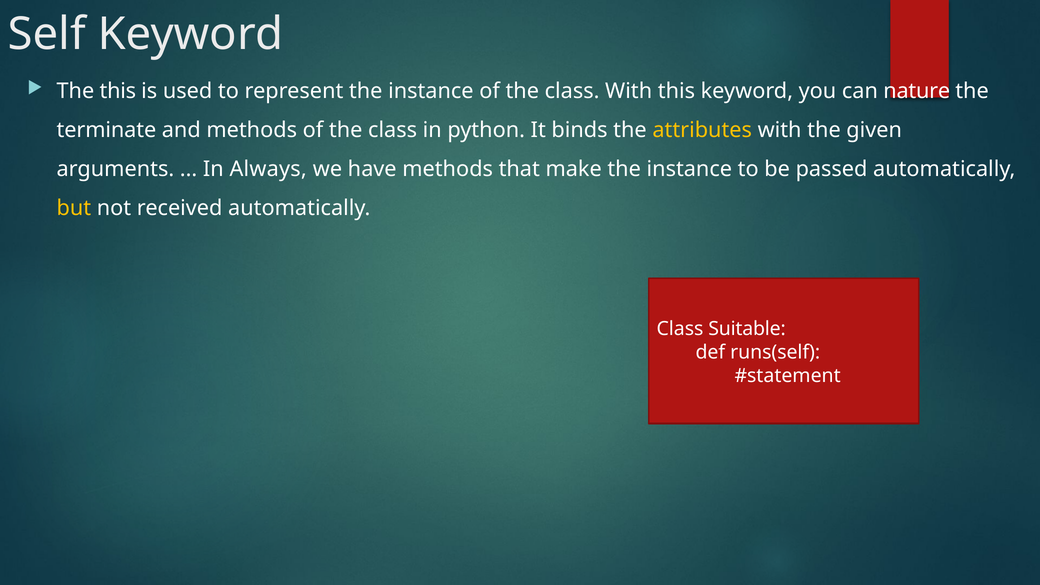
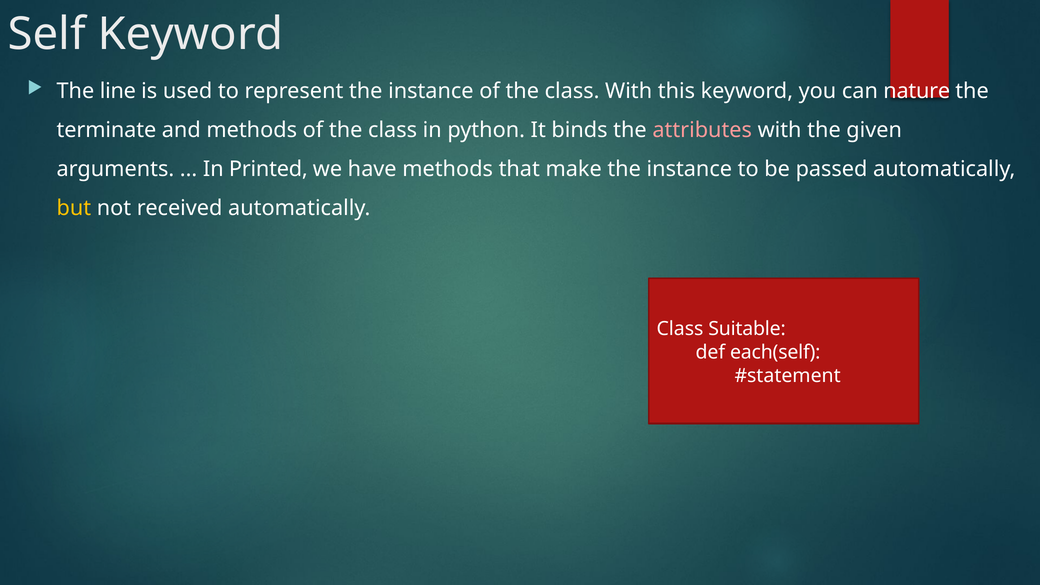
The this: this -> line (118, 91)
attributes colour: yellow -> pink (702, 130)
Always: Always -> Printed (268, 169)
runs(self: runs(self -> each(self (775, 352)
